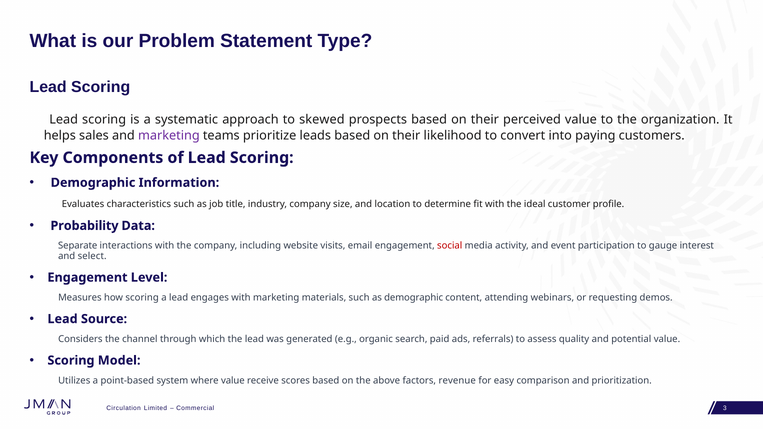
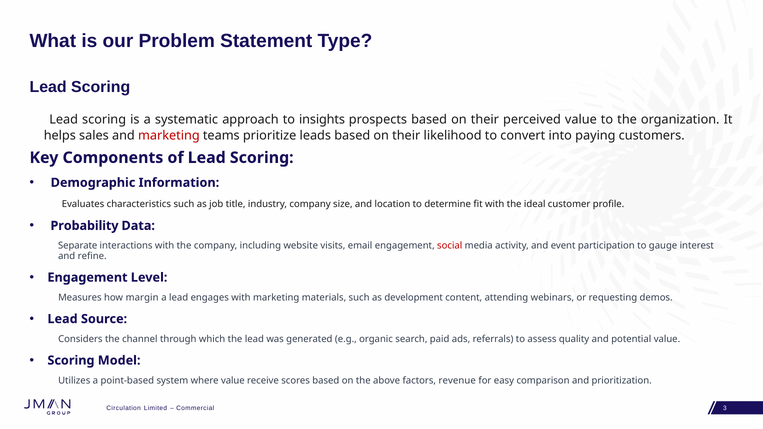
skewed: skewed -> insights (322, 120)
marketing colour: purple -> red (169, 136)
select: select -> refine (92, 256)
how scoring: scoring -> margin (142, 298)
as demographic: demographic -> development (414, 298)
